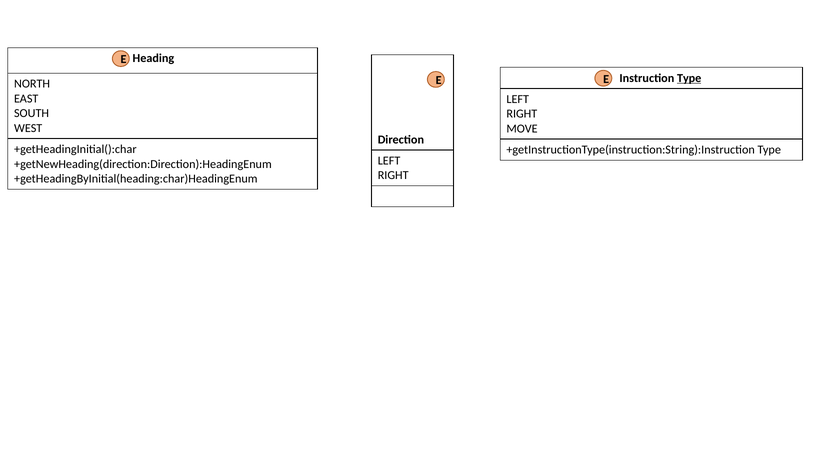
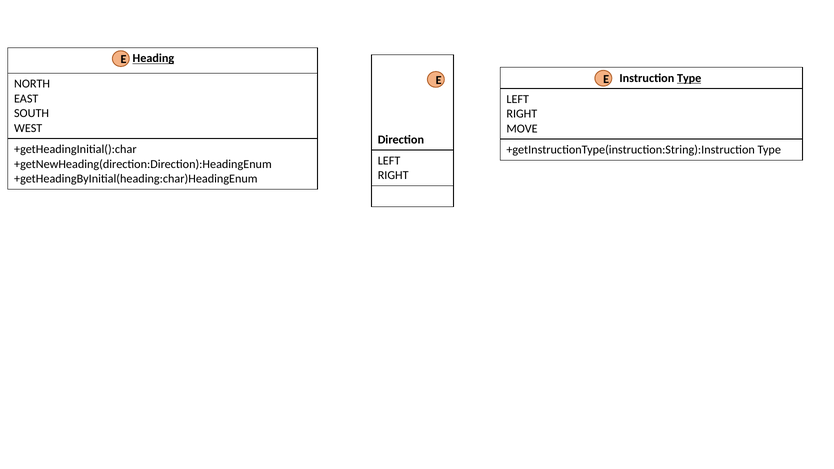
Heading underline: none -> present (153, 58)
